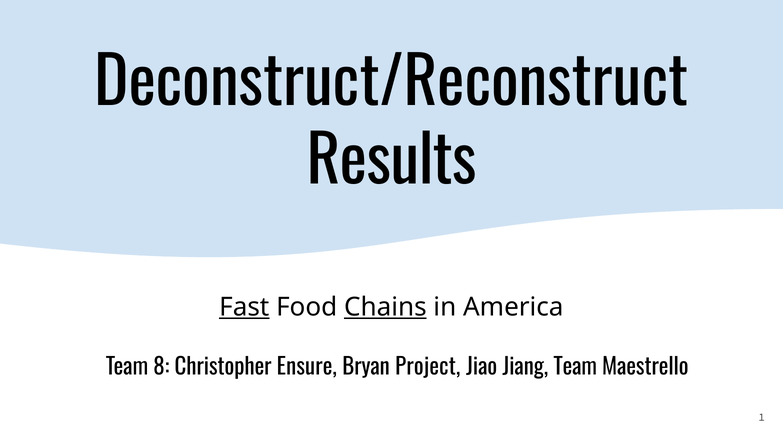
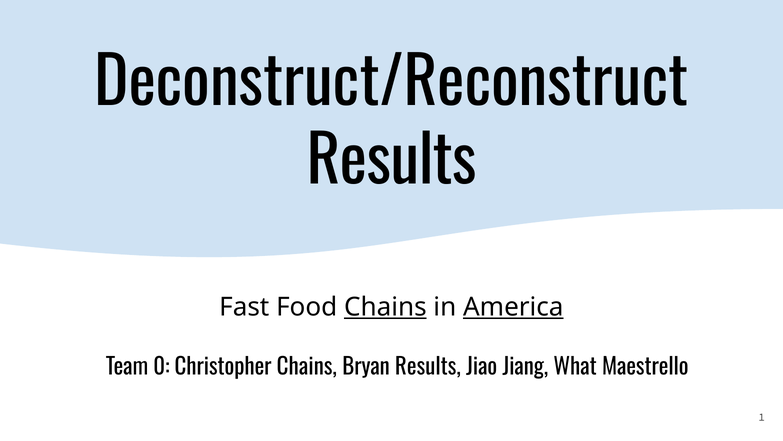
Fast underline: present -> none (244, 307)
America underline: none -> present (513, 307)
8: 8 -> 0 (161, 367)
Christopher Ensure: Ensure -> Chains (307, 367)
Bryan Project: Project -> Results (428, 367)
Jiang Team: Team -> What (575, 367)
